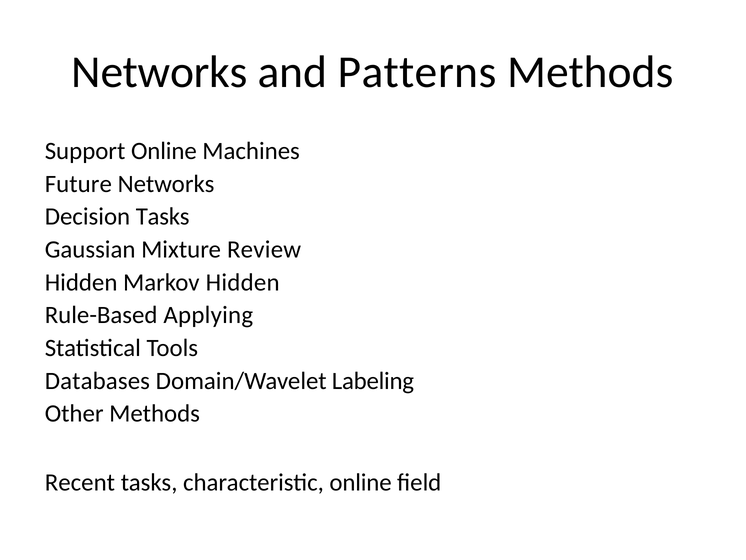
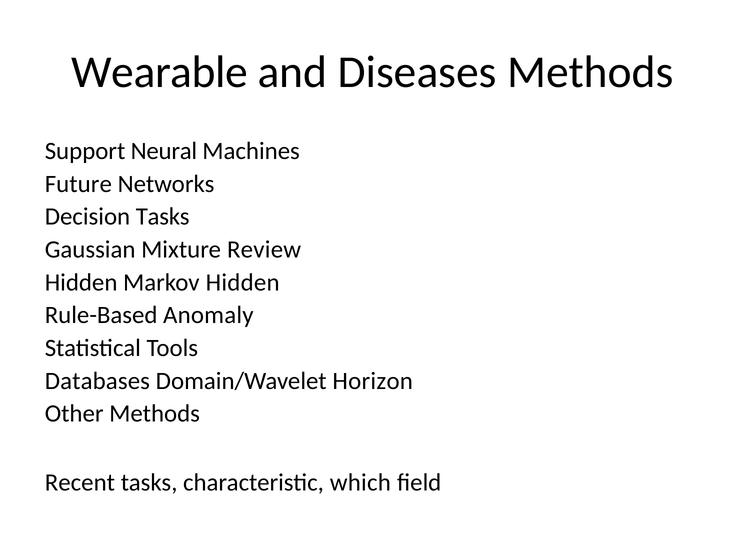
Networks: Networks -> Wearable (160, 72)
Patterns: Patterns -> Diseases (417, 72)
Support Online: Online -> Neural (164, 151)
Applying: Applying -> Anomaly (208, 315)
Labeling: Labeling -> Horizon (373, 381)
characteristic online: online -> which (360, 482)
